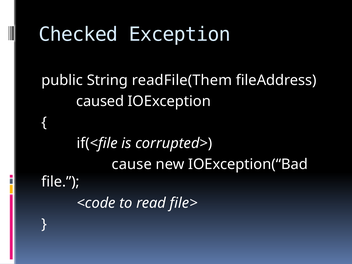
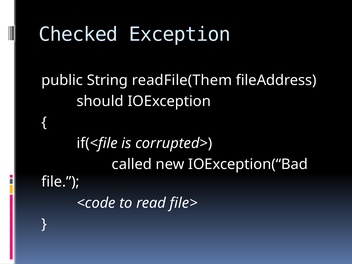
caused: caused -> should (100, 101)
cause: cause -> called (132, 164)
